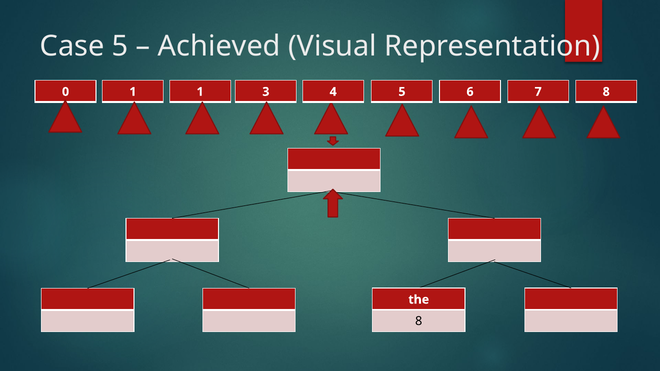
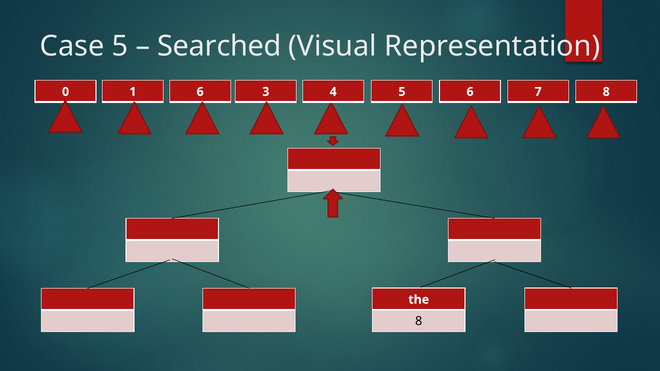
Achieved: Achieved -> Searched (219, 46)
1 1: 1 -> 6 (200, 92)
